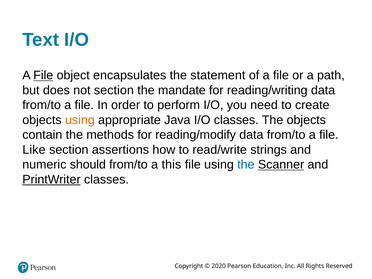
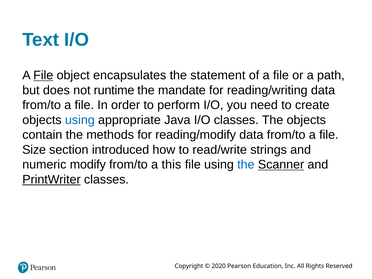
not section: section -> runtime (114, 90)
using colour: orange -> blue (80, 120)
Like: Like -> Size (34, 150)
assertions: assertions -> introduced (121, 150)
should: should -> modify (88, 165)
